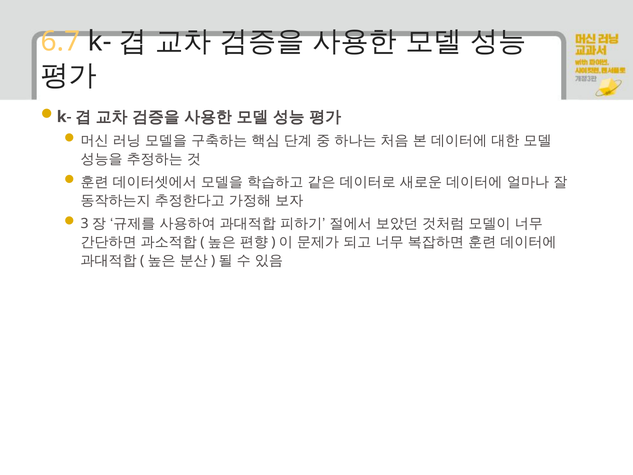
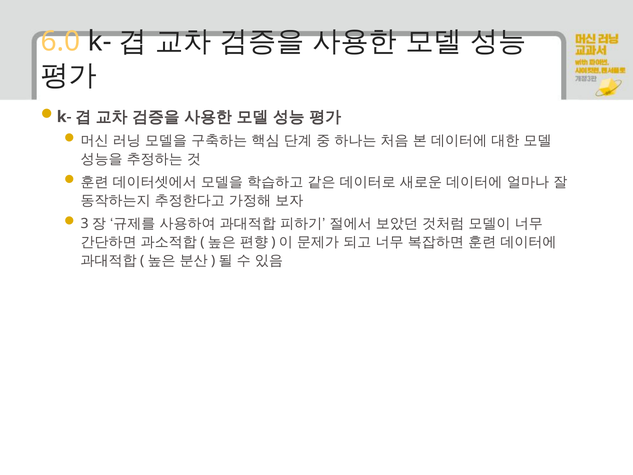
6.7: 6.7 -> 6.0 (61, 42)
